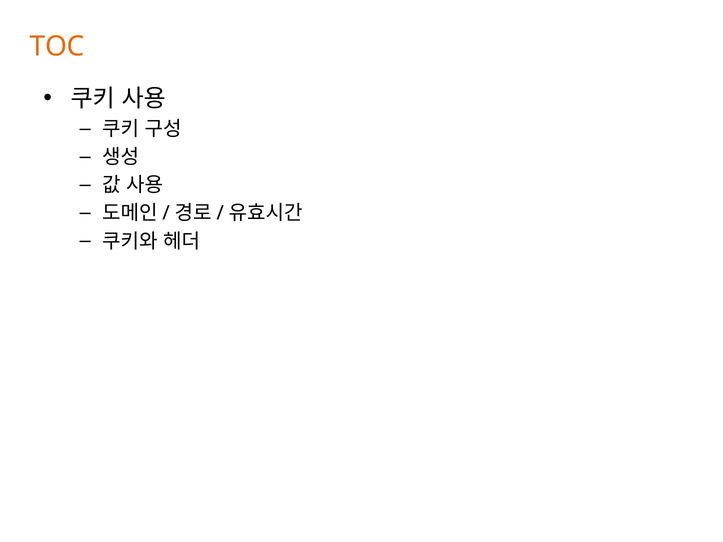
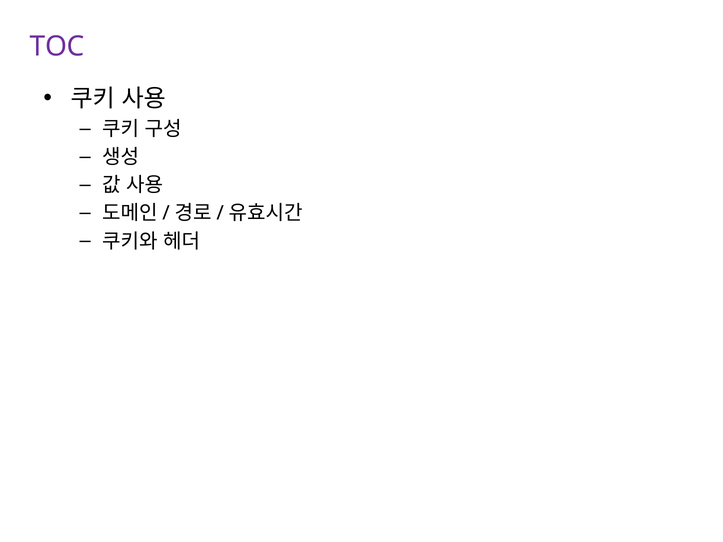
TOC colour: orange -> purple (57, 47)
